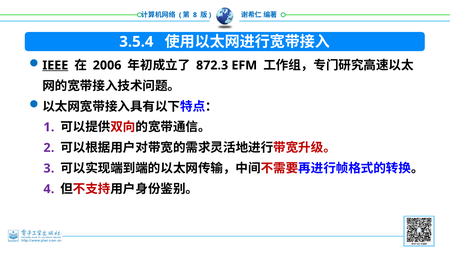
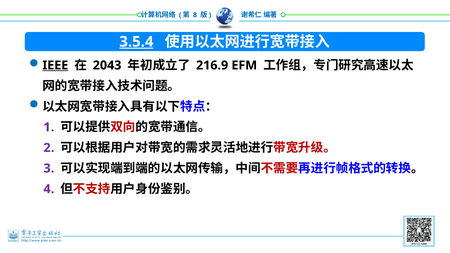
3.5.4 underline: none -> present (136, 42)
2006: 2006 -> 2043 (107, 65)
872.3: 872.3 -> 216.9 (212, 65)
